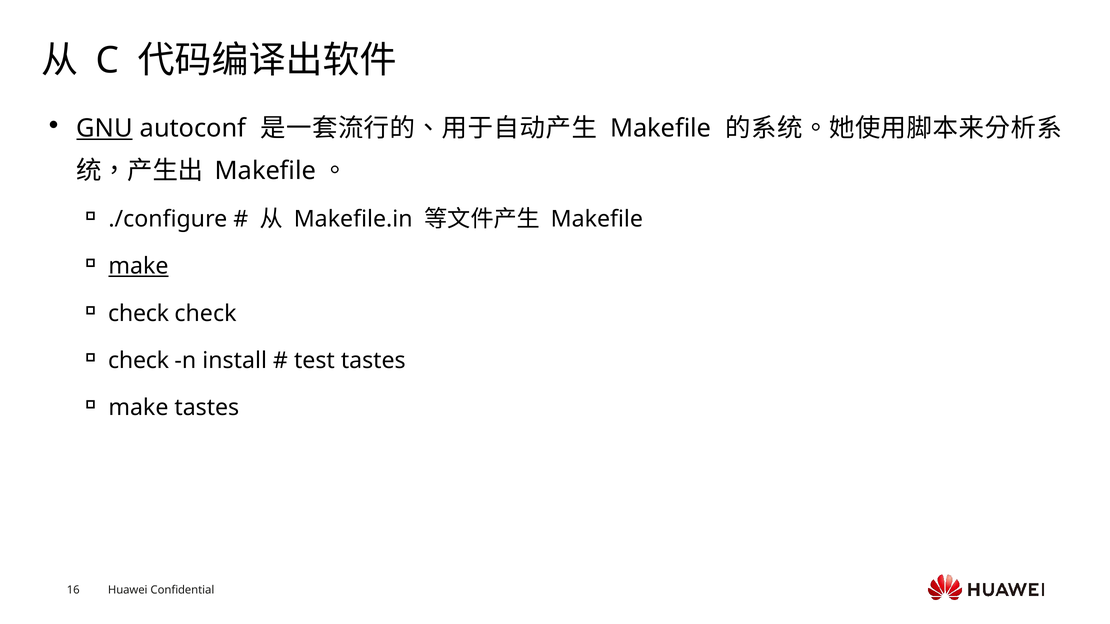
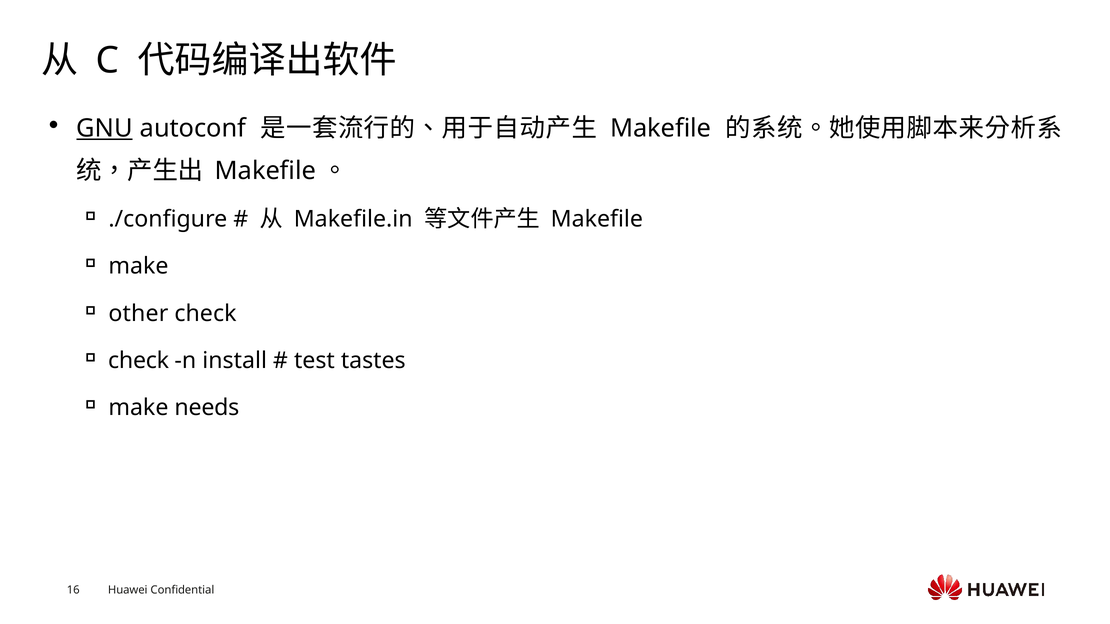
make underline: present -> none (138, 266)
check: check -> other (138, 314)
make tastes: tastes -> needs (207, 408)
